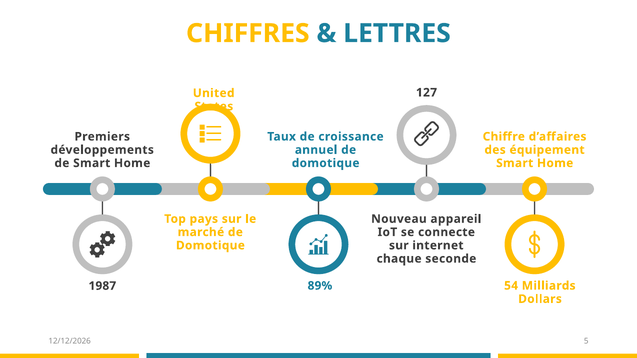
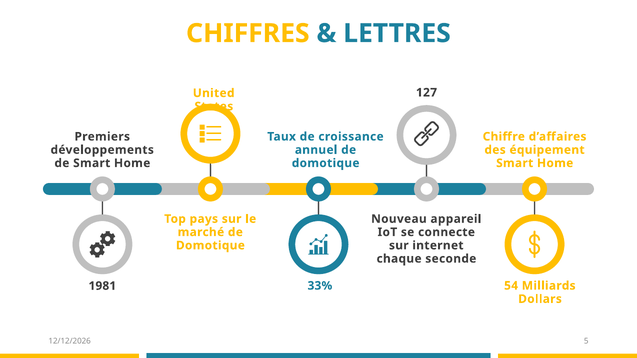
89%: 89% -> 33% (320, 286)
1987: 1987 -> 1981 (102, 286)
